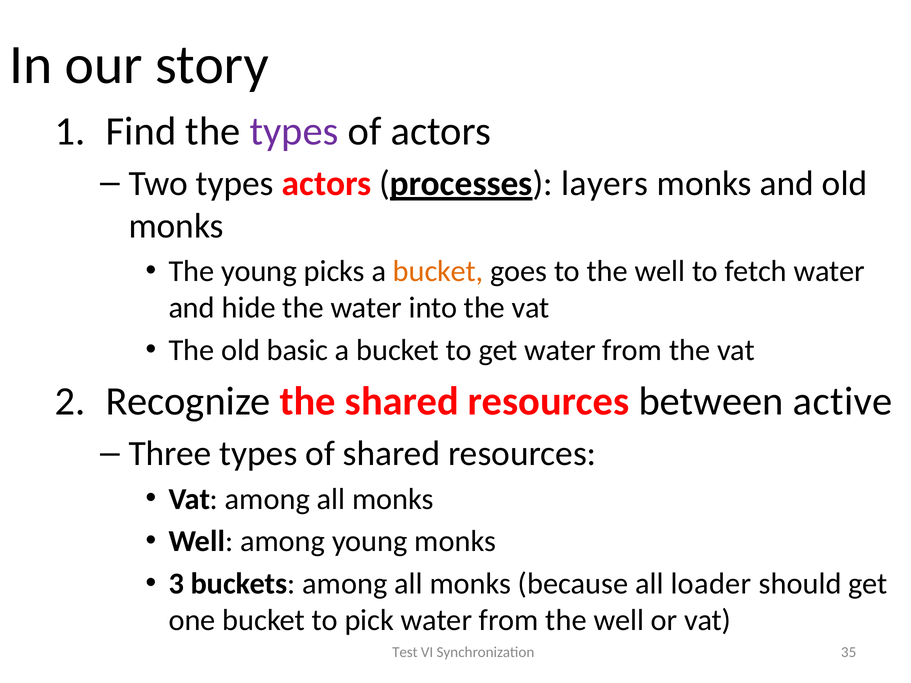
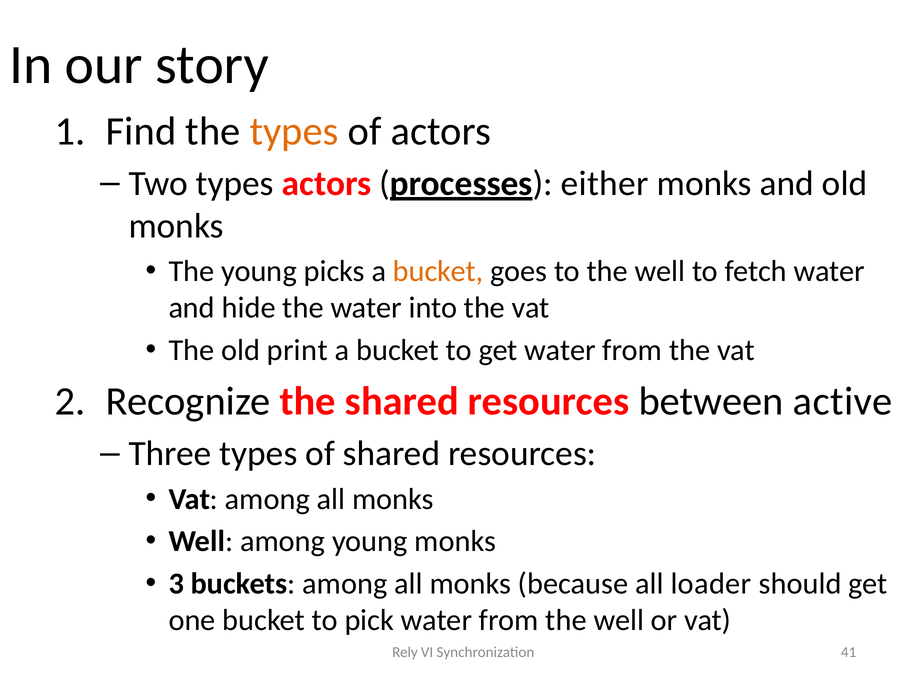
types colour: purple -> orange (294, 131)
layers: layers -> either (605, 184)
basic: basic -> print (297, 350)
Test: Test -> Rely (405, 652)
35: 35 -> 41 (849, 652)
